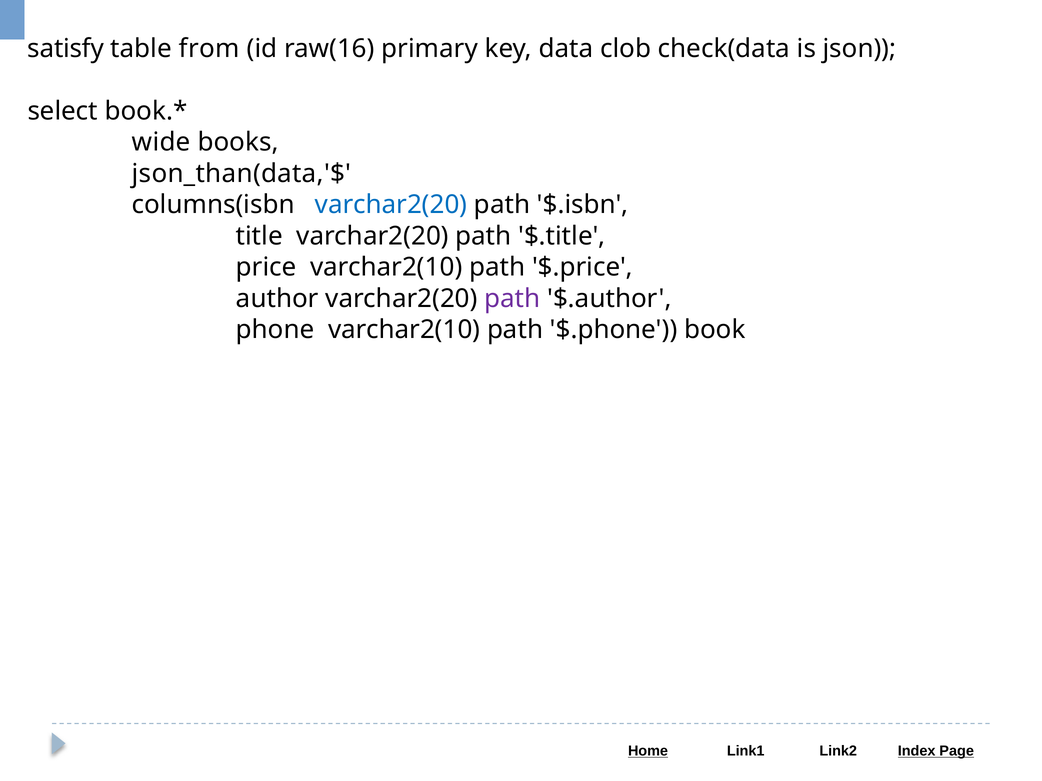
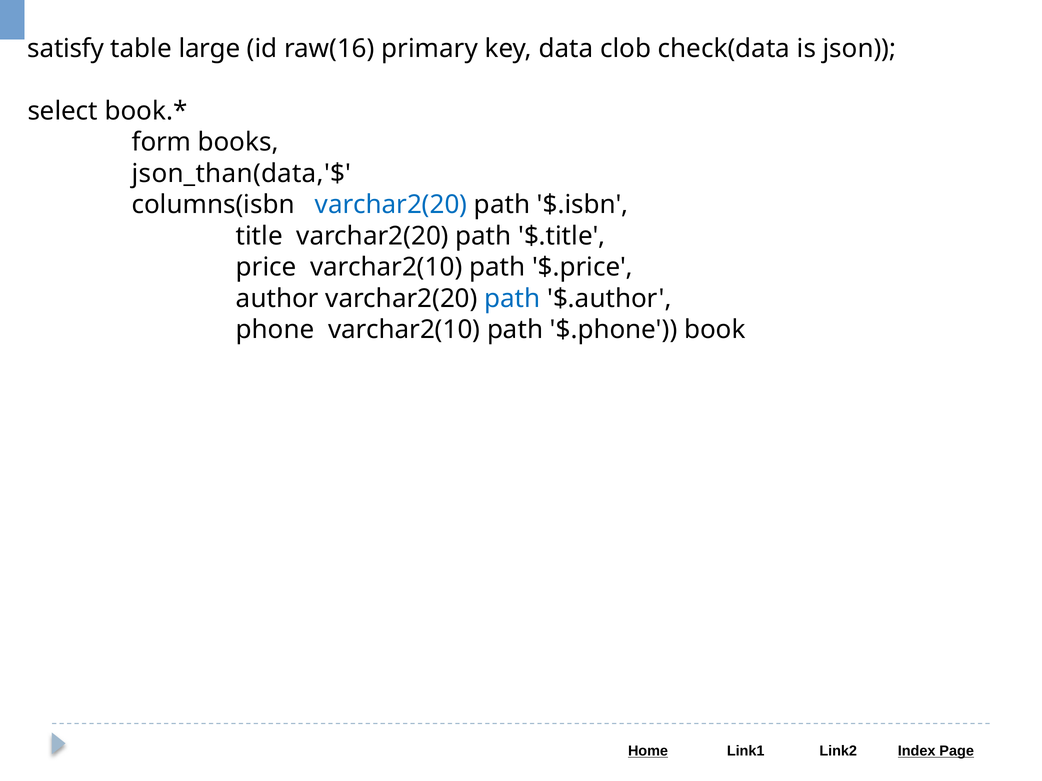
from: from -> large (209, 49)
wide: wide -> form (161, 142)
path colour: purple -> blue (512, 299)
